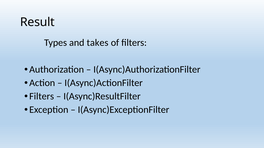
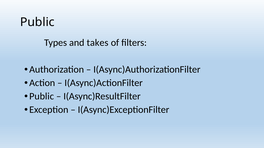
Result: Result -> Public (37, 22)
Filters: Filters -> Public (42, 97)
